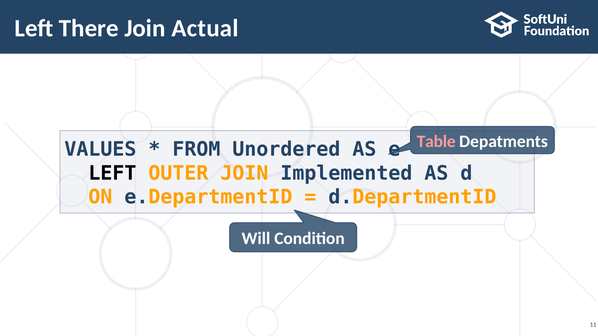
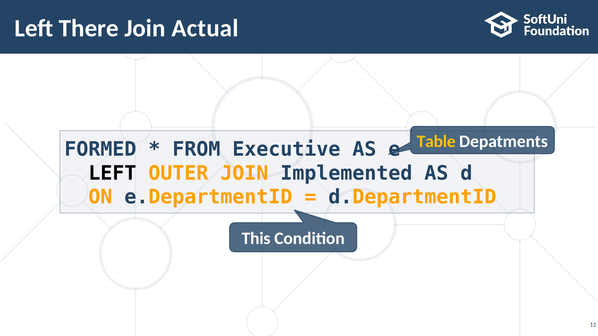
Table colour: pink -> yellow (436, 141)
VALUES: VALUES -> FORMED (100, 149)
Unordered: Unordered -> Executive (286, 149)
Will: Will -> This (256, 239)
